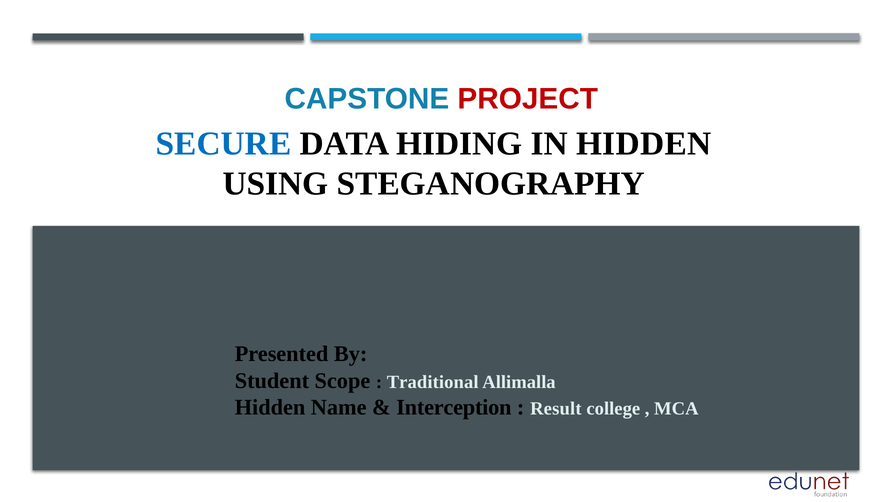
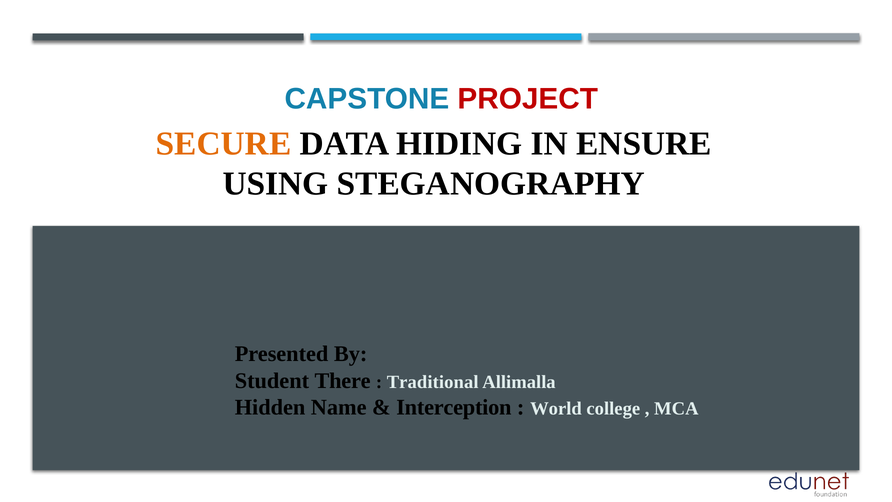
SECURE colour: blue -> orange (224, 144)
IN HIDDEN: HIDDEN -> ENSURE (644, 144)
Scope: Scope -> There (343, 381)
Result: Result -> World (556, 409)
